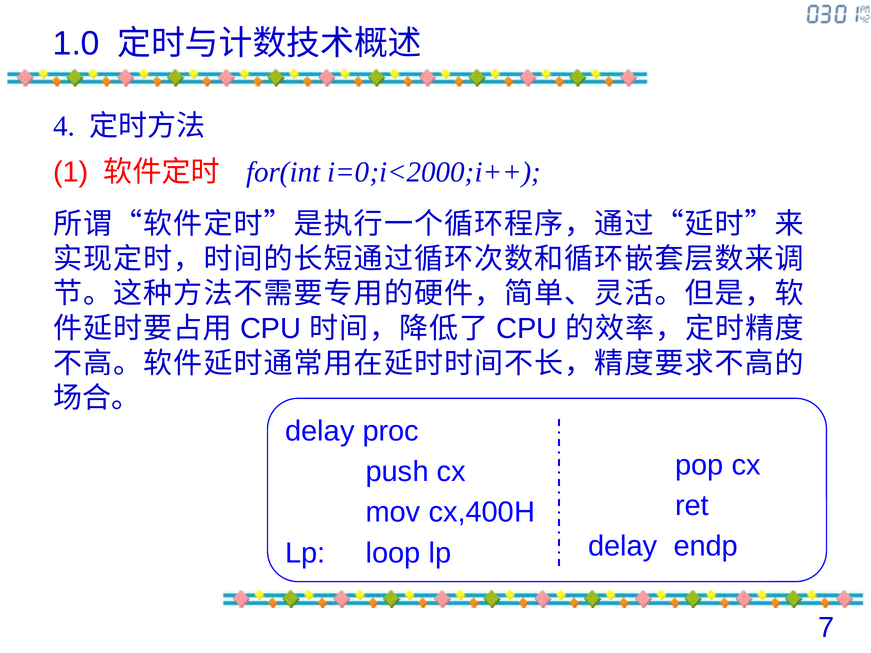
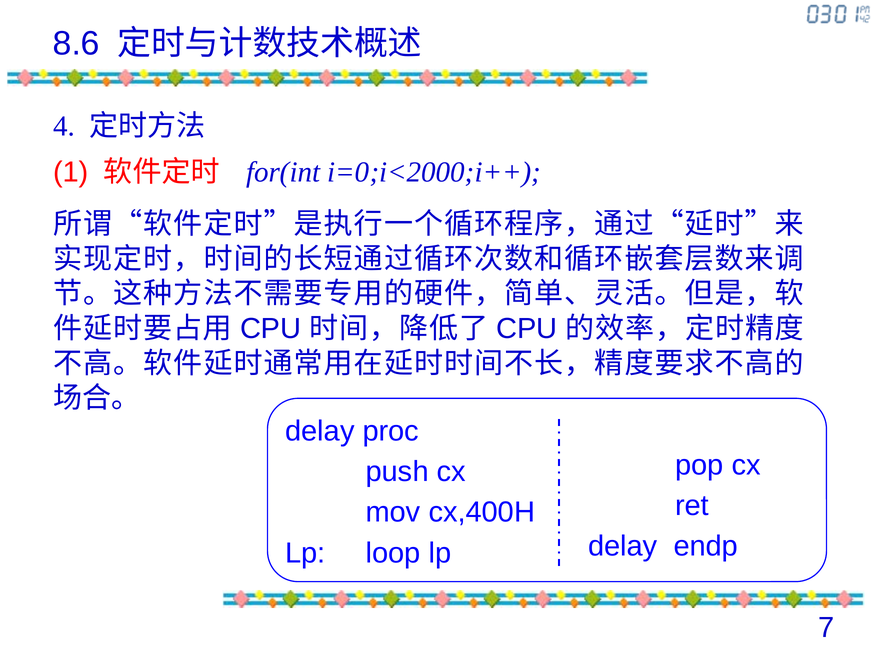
1.0: 1.0 -> 8.6 (76, 44)
